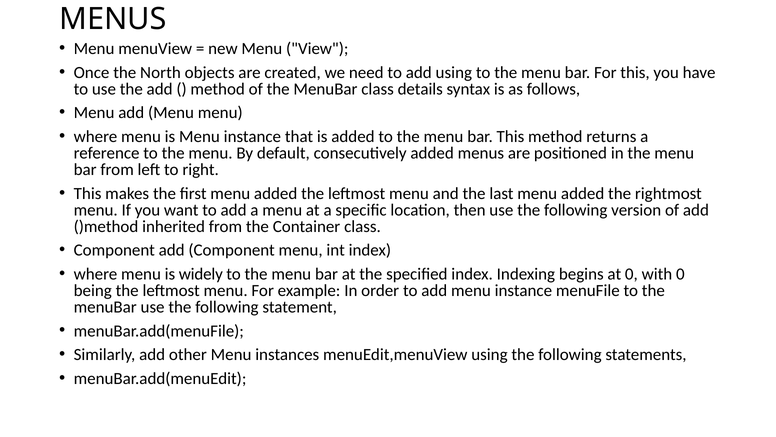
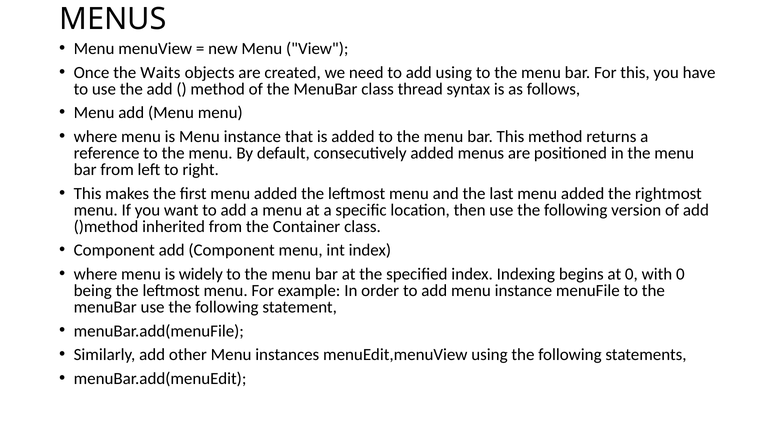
North: North -> Waits (160, 72)
details: details -> thread (420, 89)
